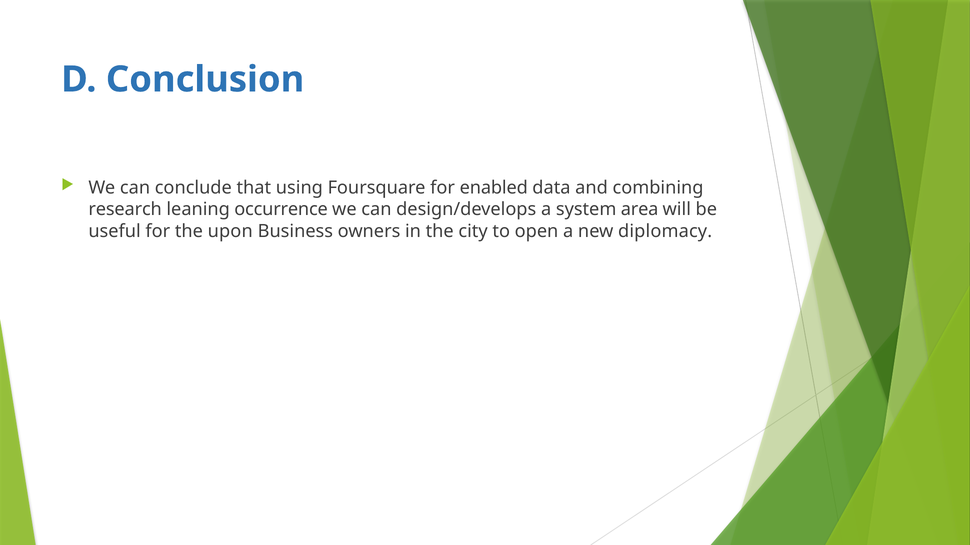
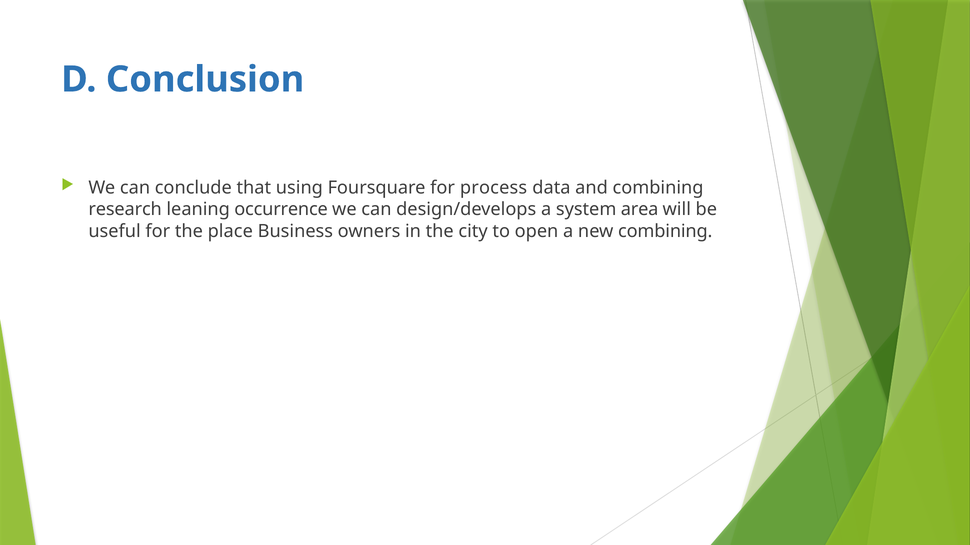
enabled: enabled -> process (494, 188)
upon: upon -> place (230, 231)
new diplomacy: diplomacy -> combining (665, 231)
